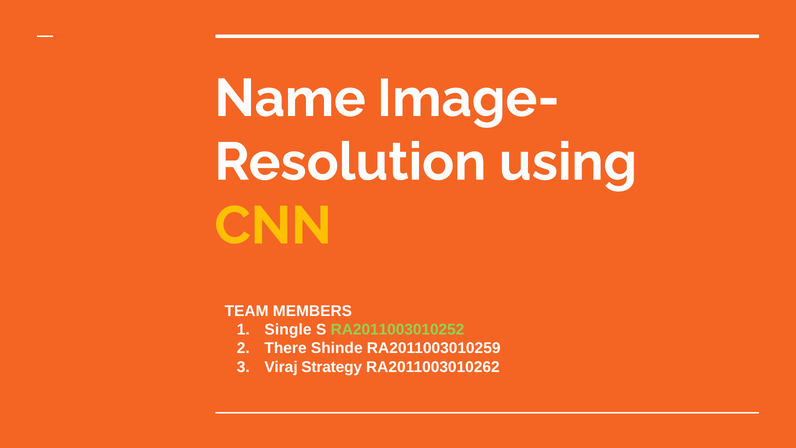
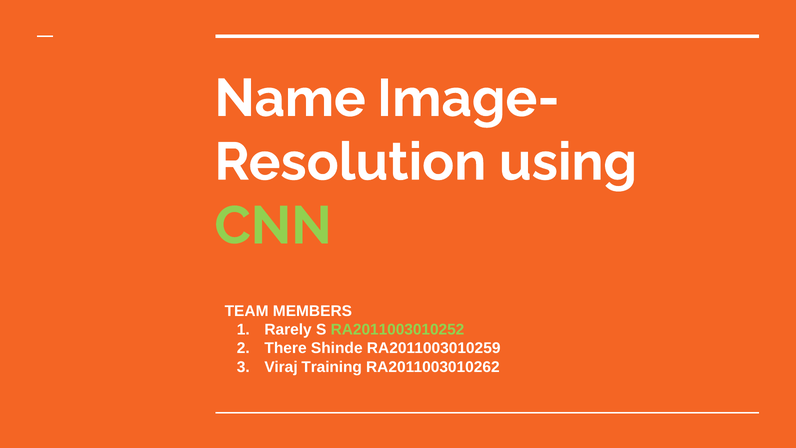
CNN colour: yellow -> light green (273, 226)
Single: Single -> Rarely (288, 330)
Strategy: Strategy -> Training (332, 367)
